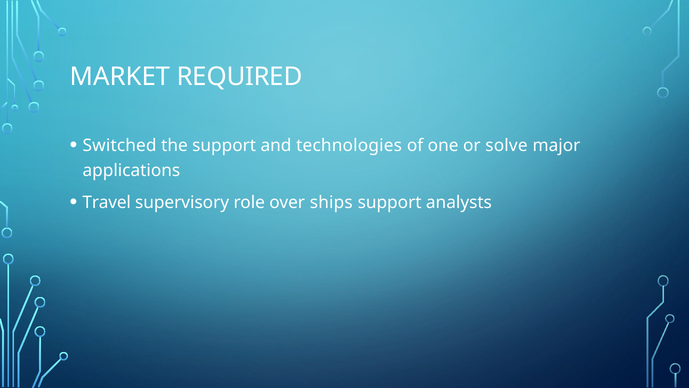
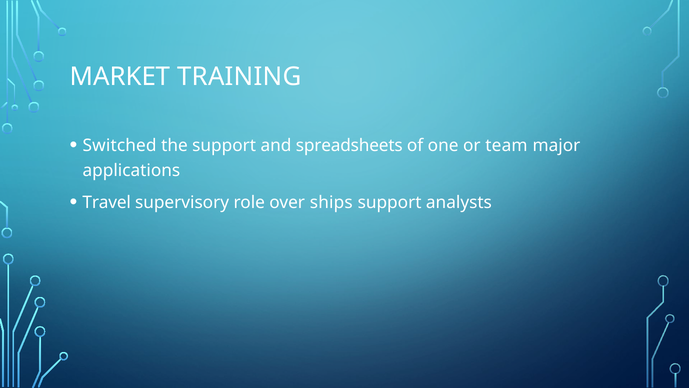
REQUIRED: REQUIRED -> TRAINING (239, 77)
technologies: technologies -> spreadsheets (349, 145)
solve: solve -> team (506, 145)
